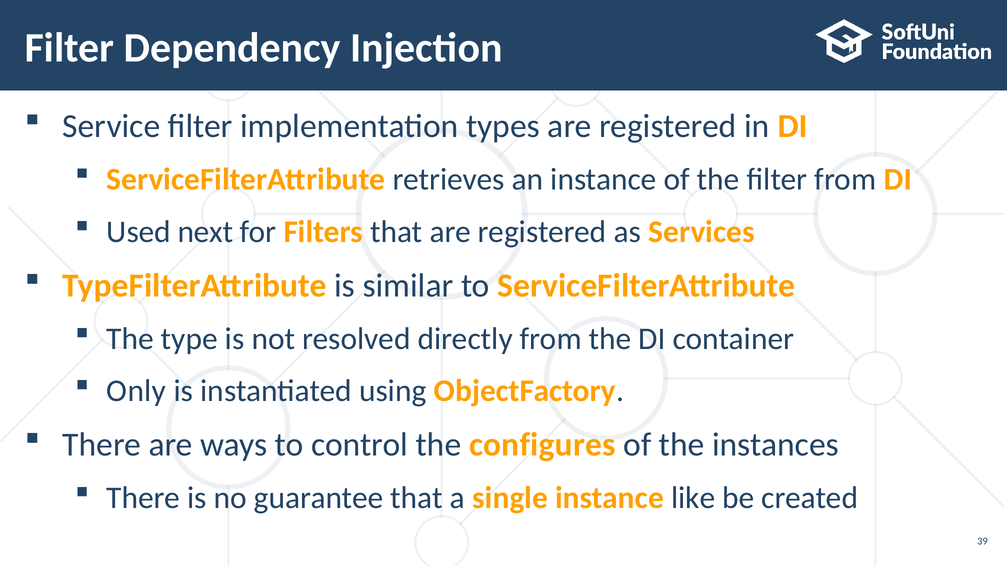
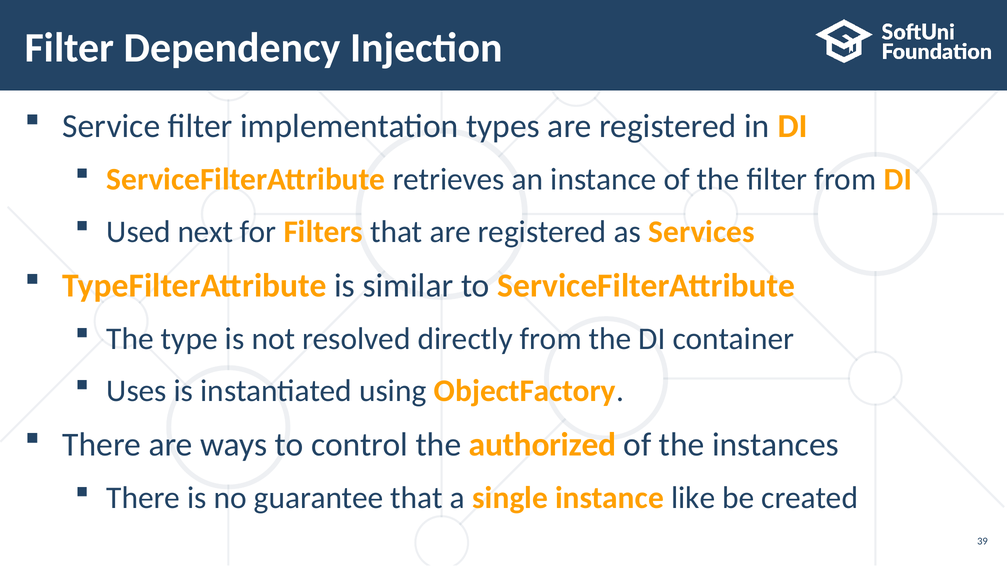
Only: Only -> Uses (137, 391)
configures: configures -> authorized (543, 445)
